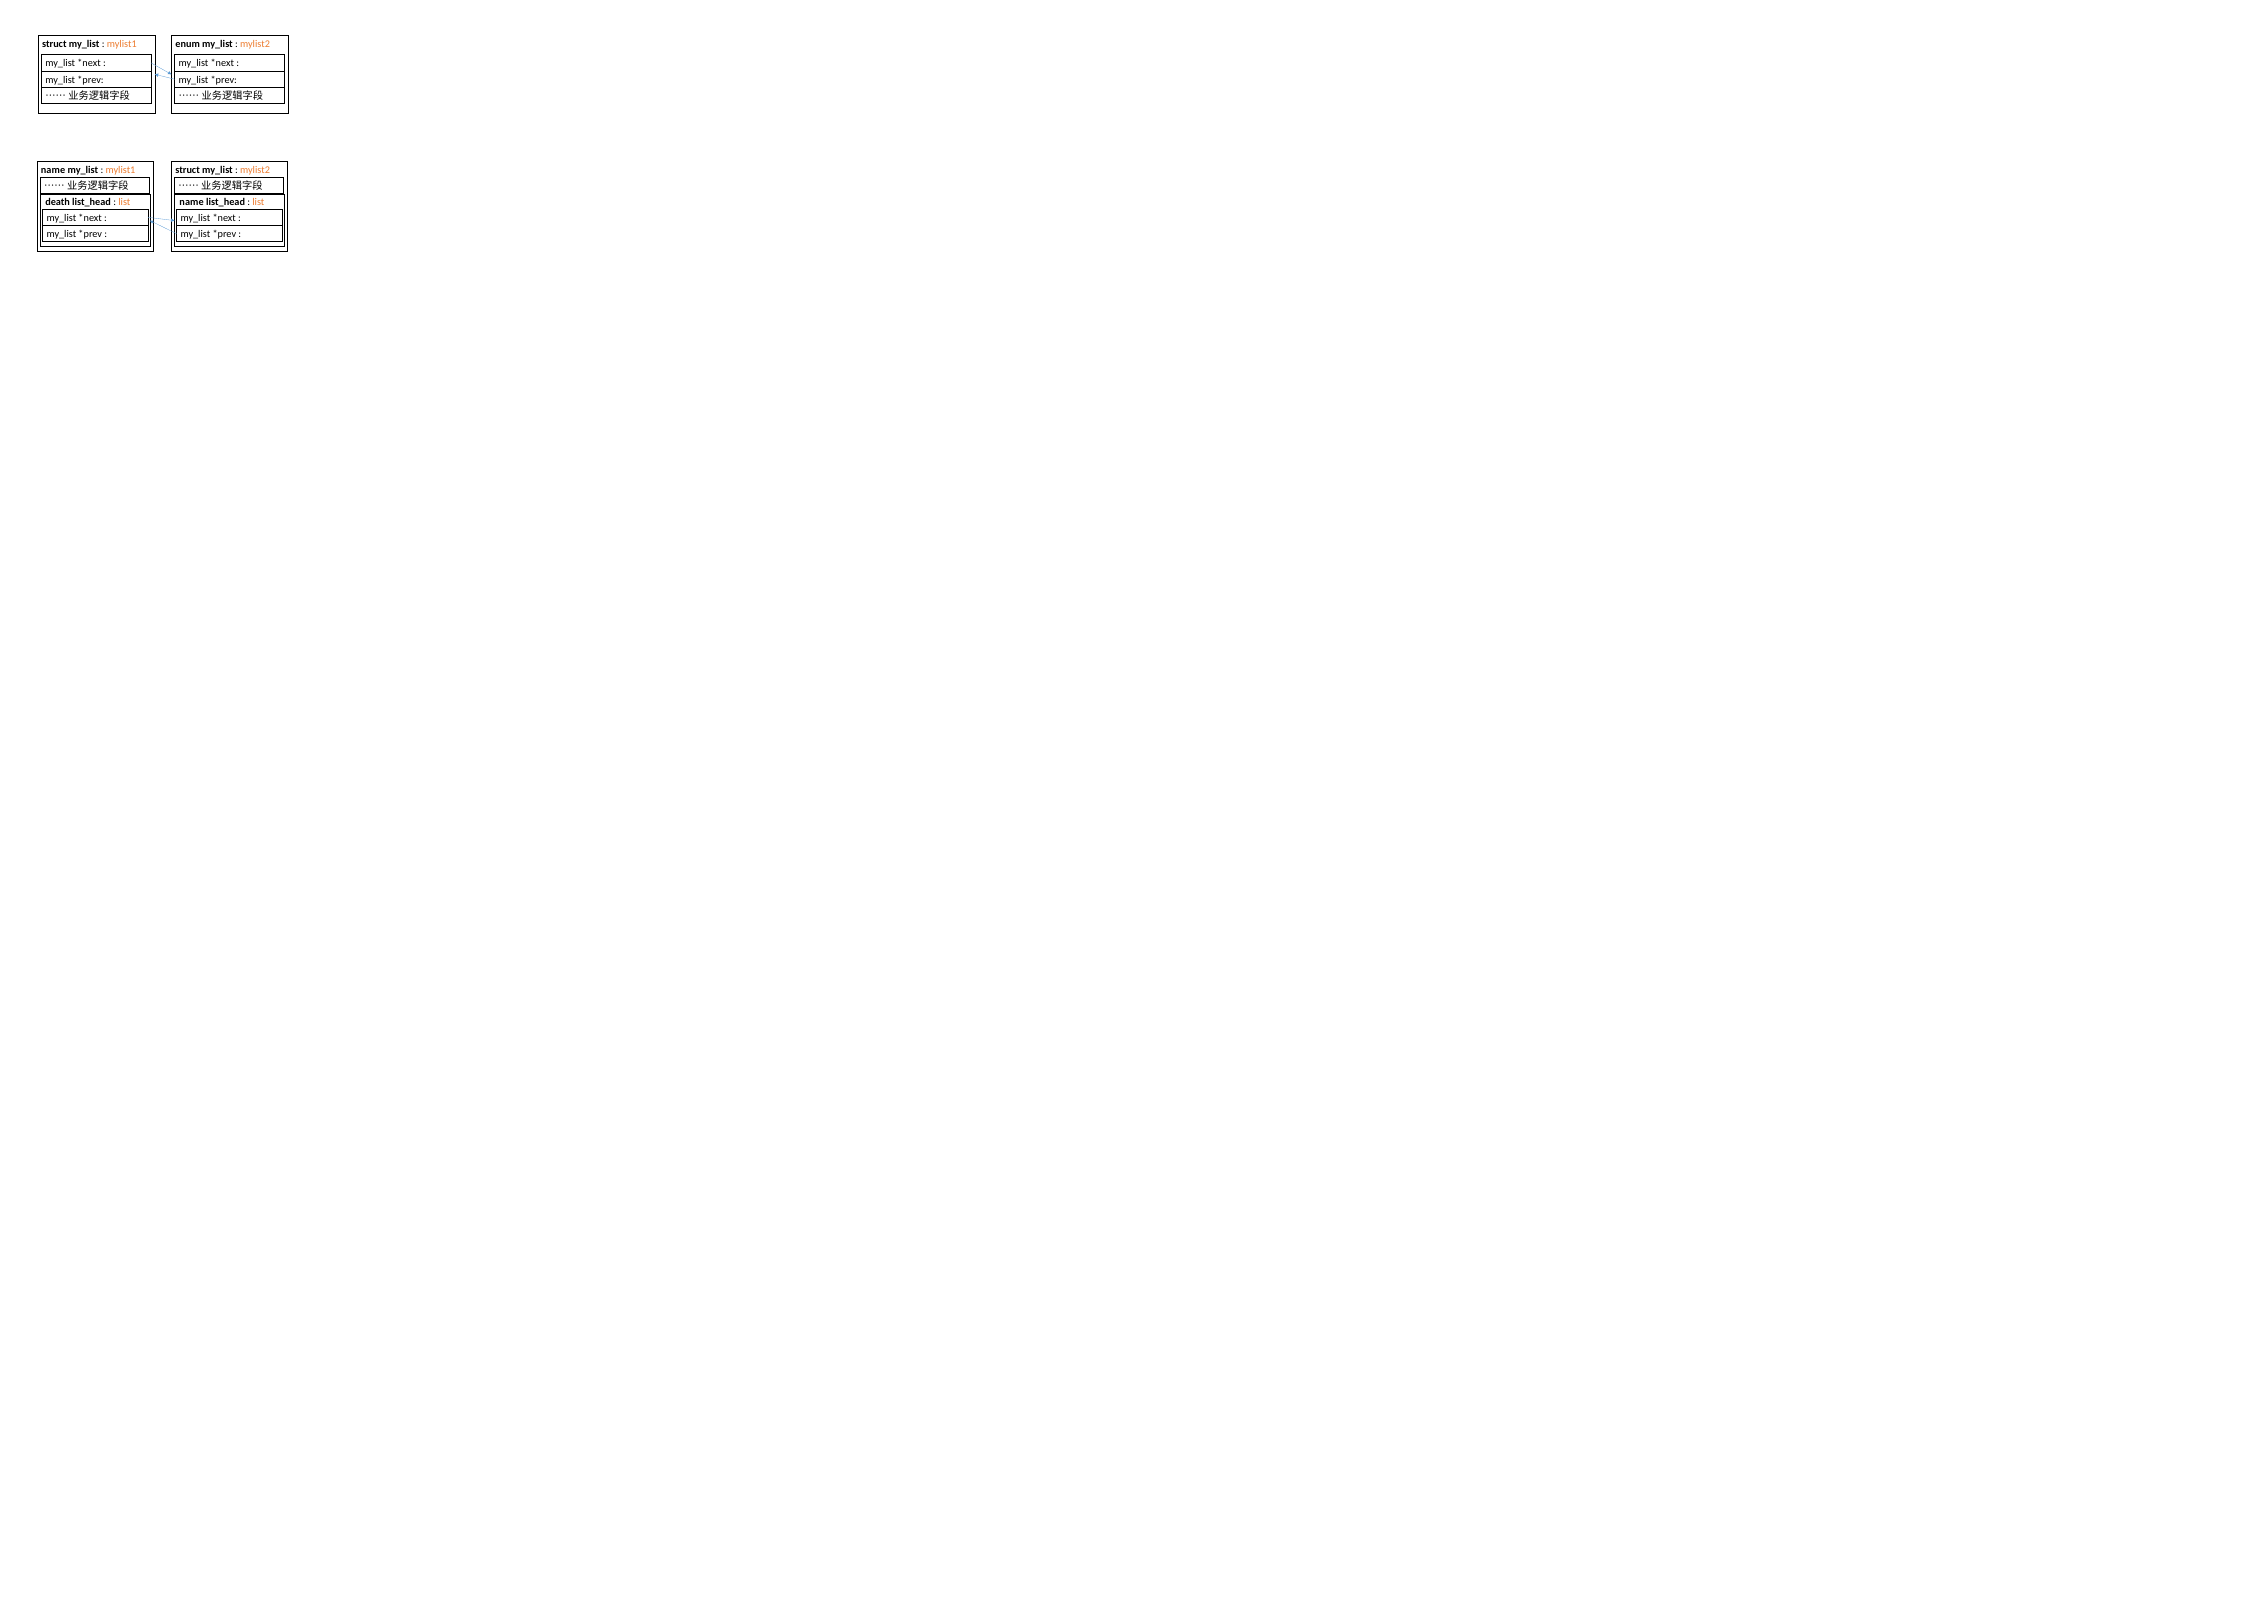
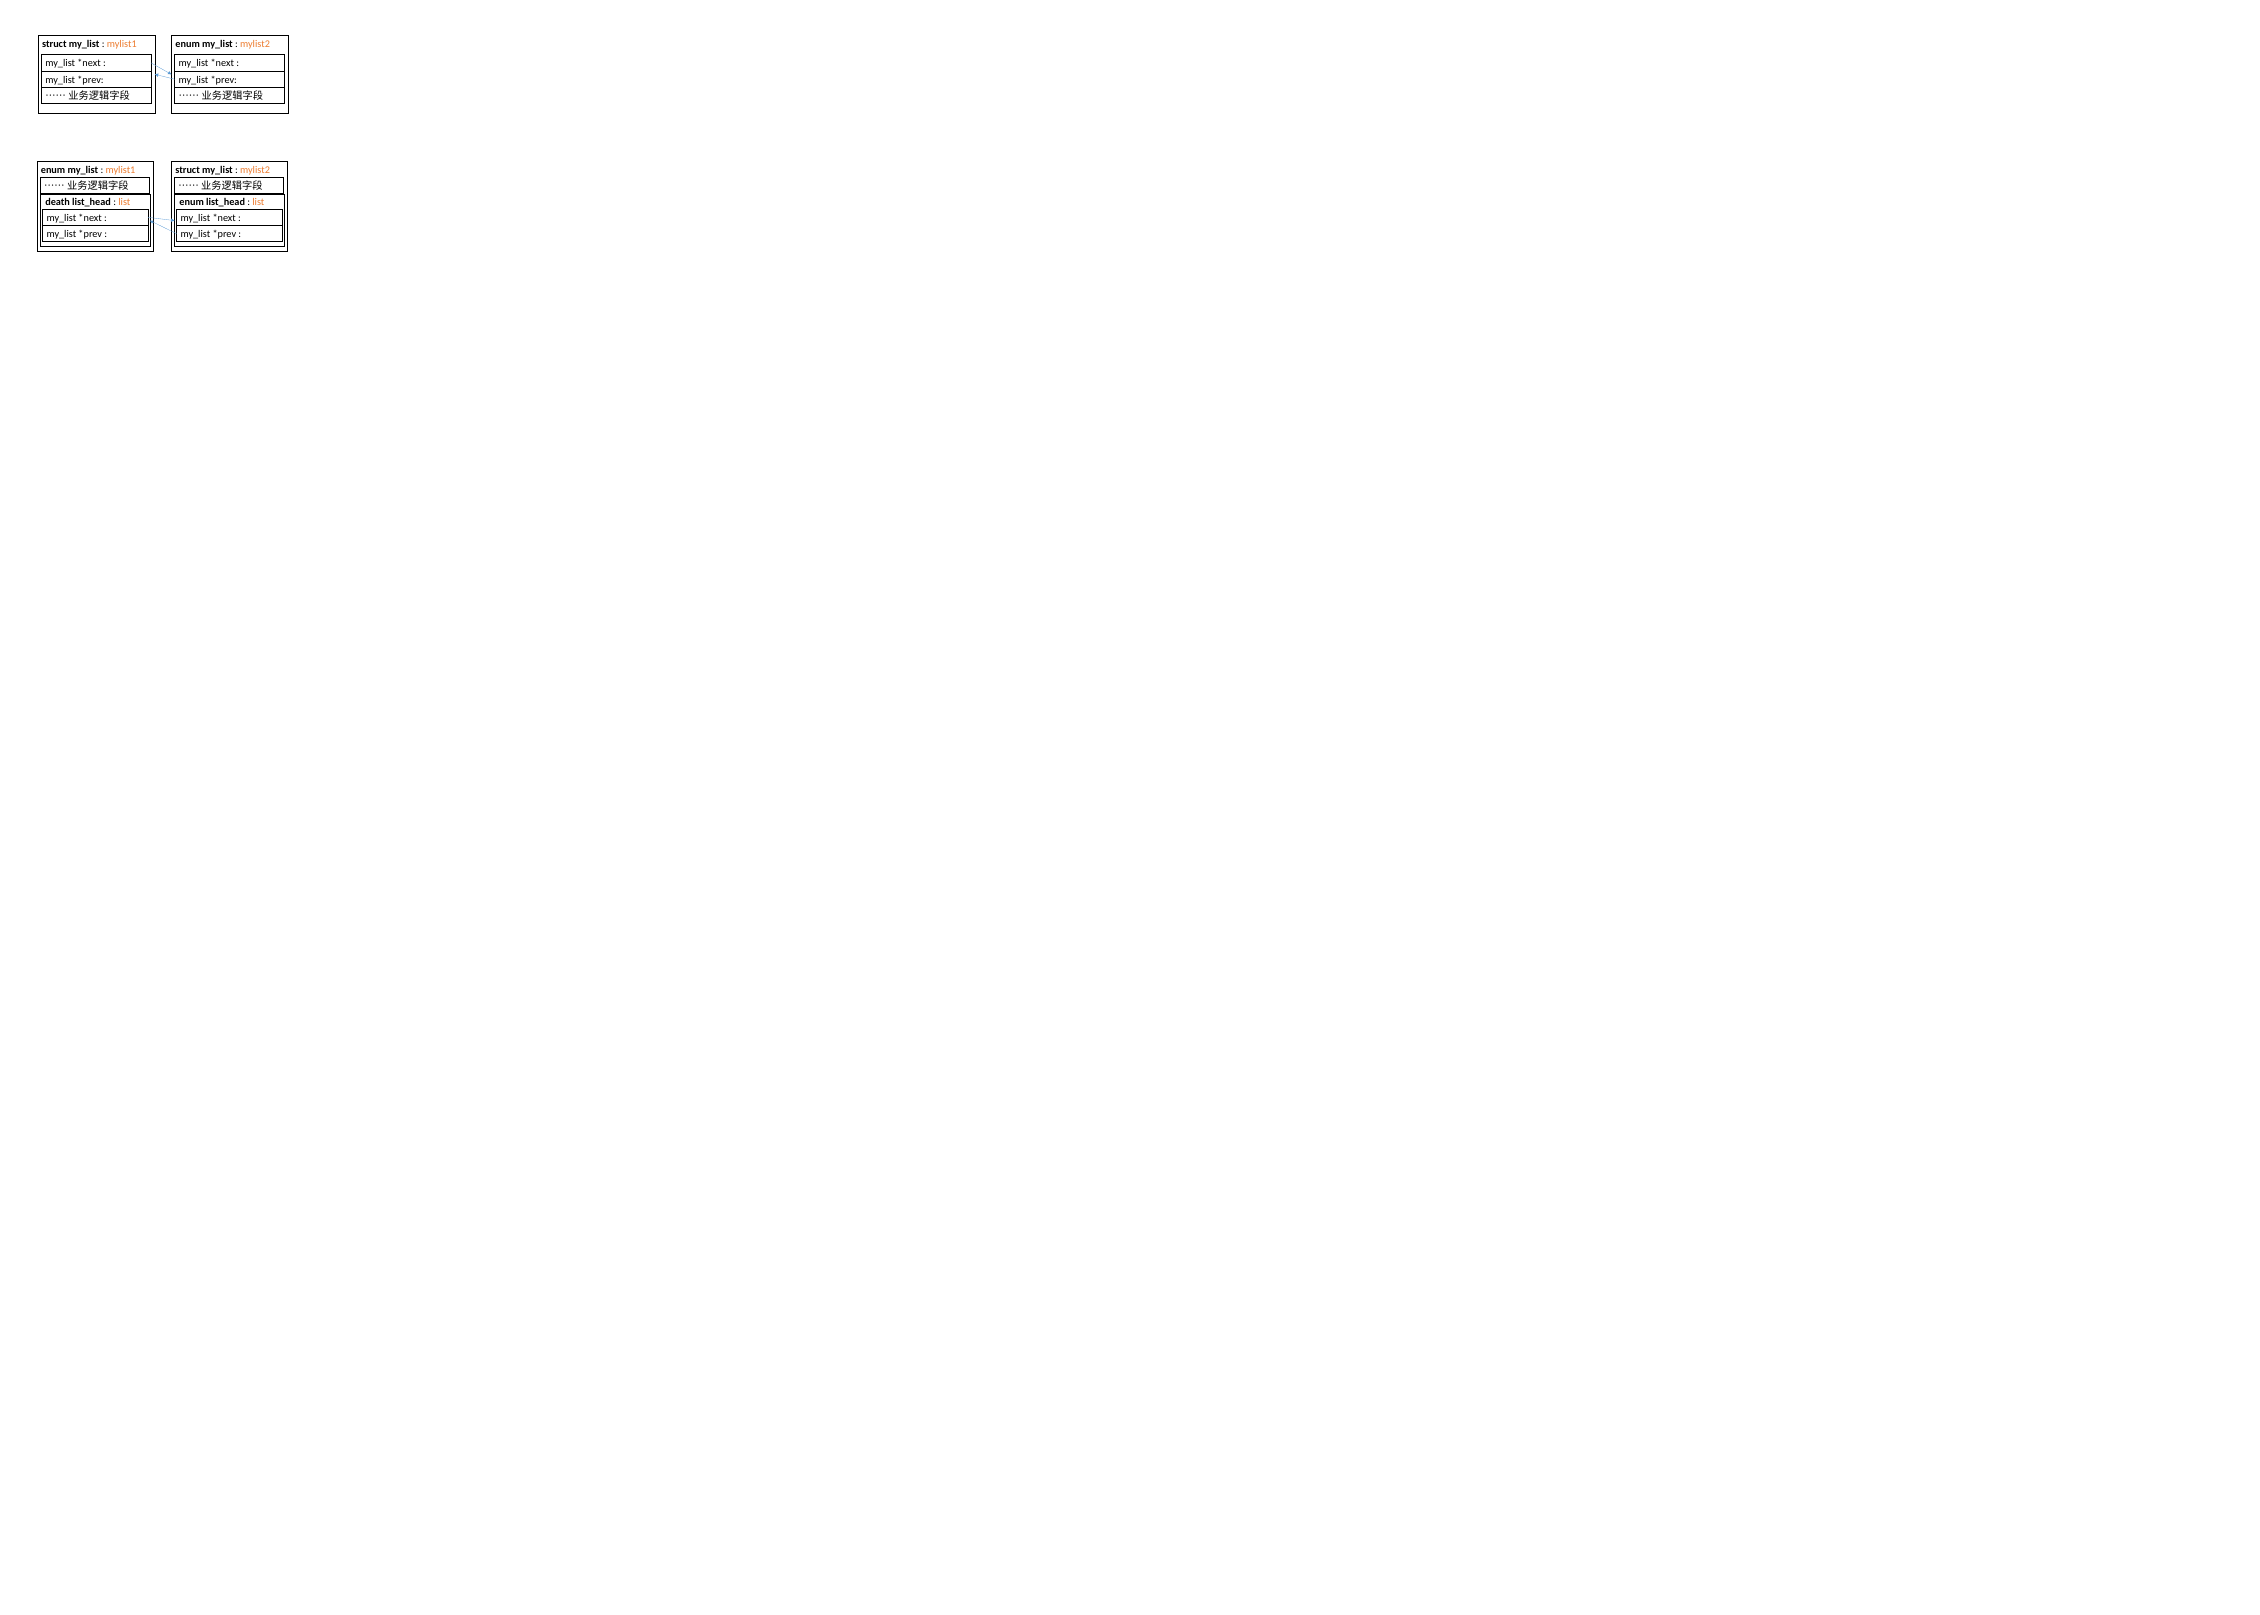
name: name -> enum (53, 170)
name: name -> enum (192, 202)
